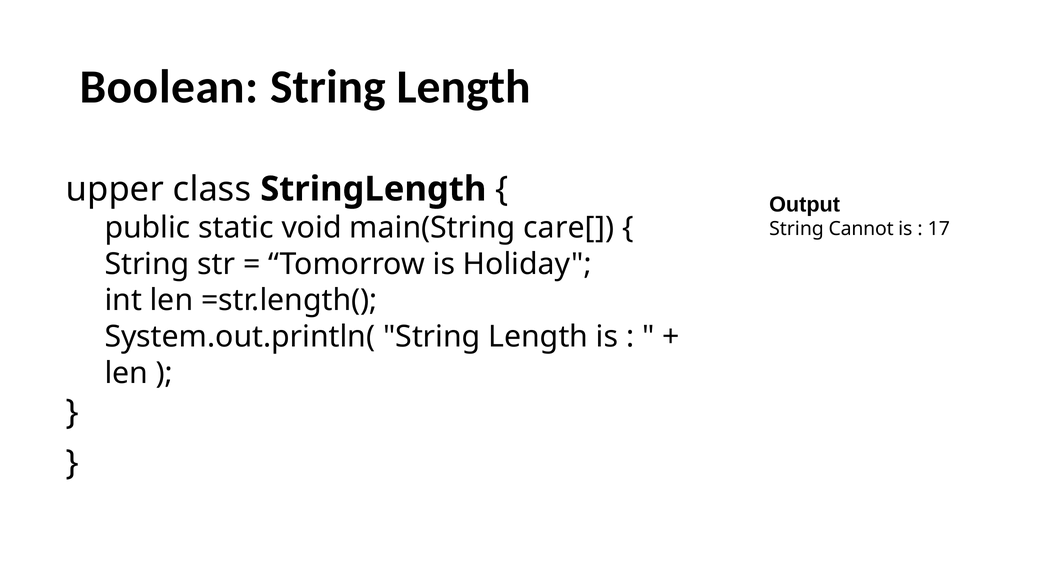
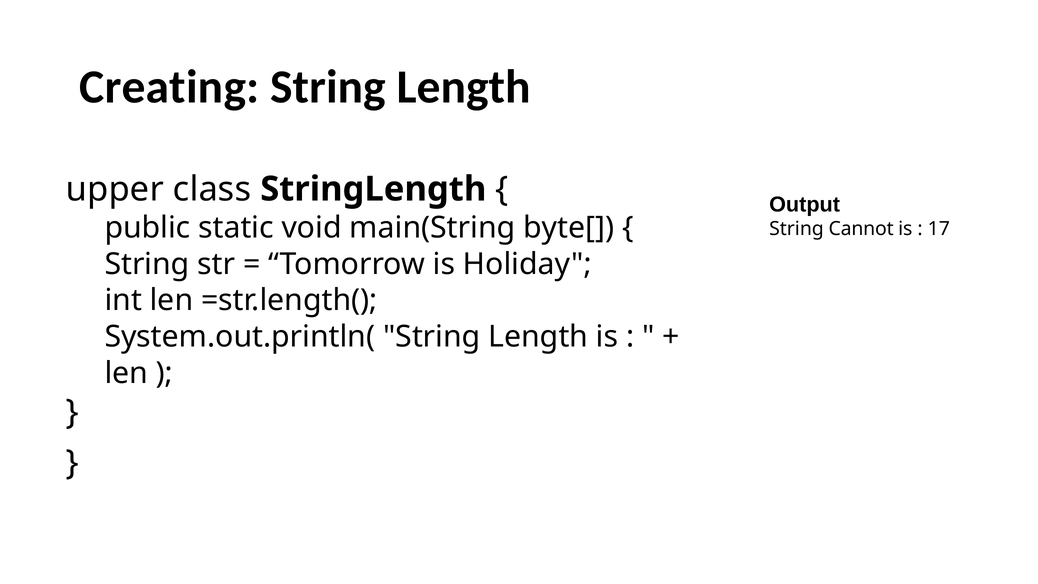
Boolean: Boolean -> Creating (169, 87)
care[: care[ -> byte[ (569, 228)
